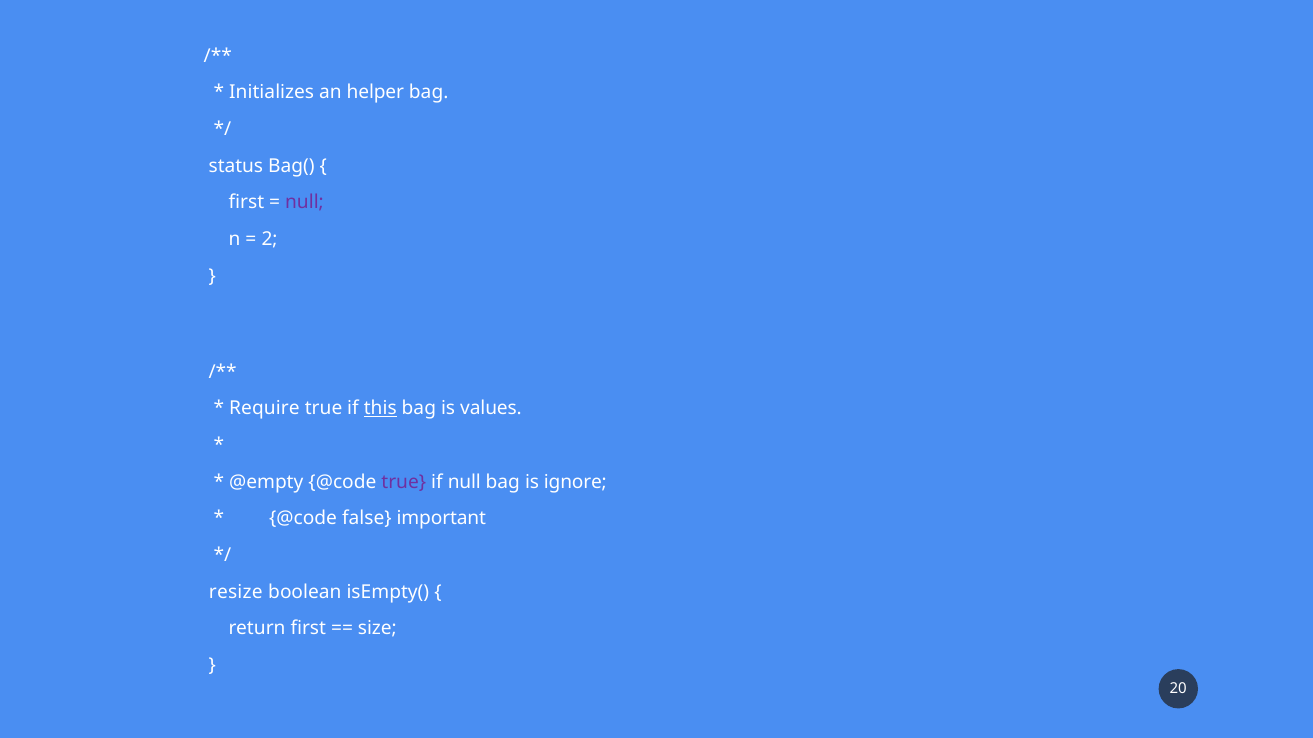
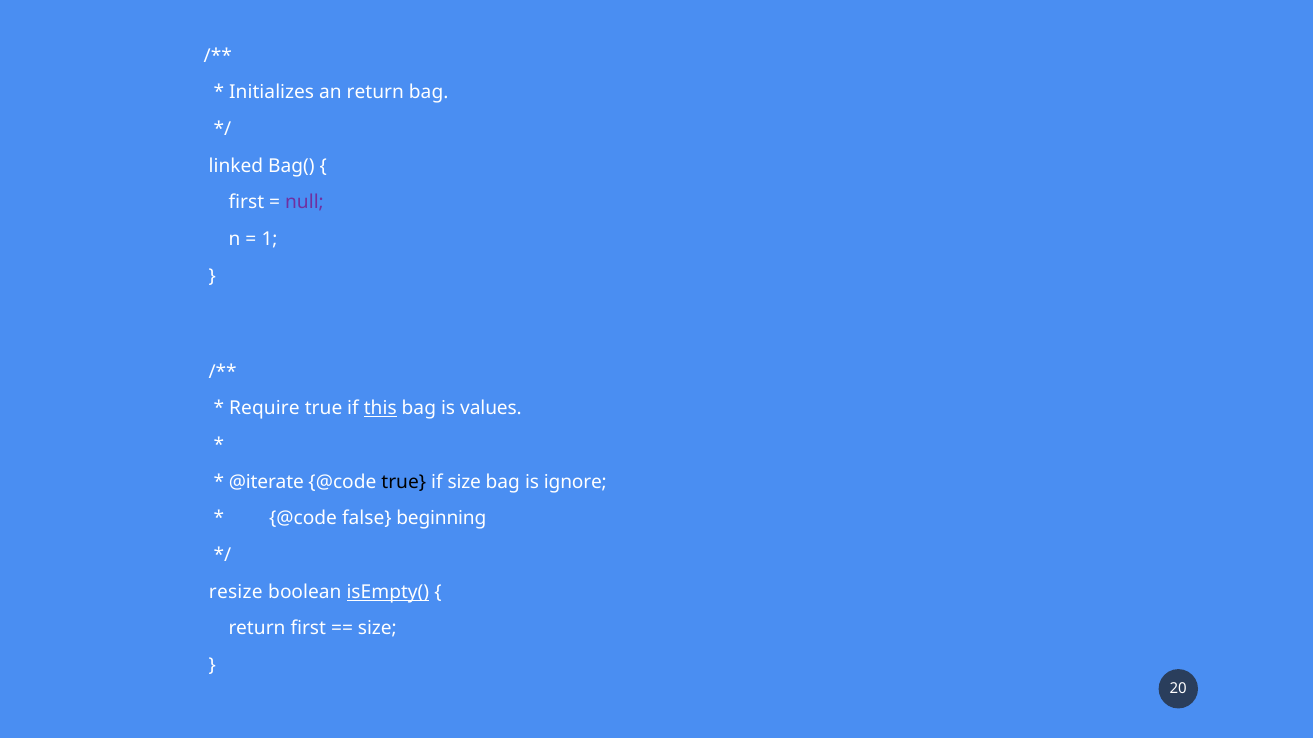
an helper: helper -> return (375, 93)
status: status -> linked (236, 166)
2: 2 -> 1 (270, 239)
@empty: @empty -> @iterate (266, 482)
true colour: purple -> black (404, 482)
if null: null -> size (464, 482)
important: important -> beginning (441, 519)
isEmpty( underline: none -> present (388, 592)
